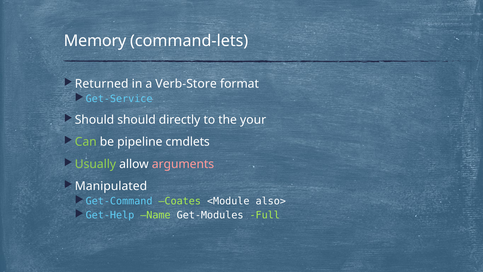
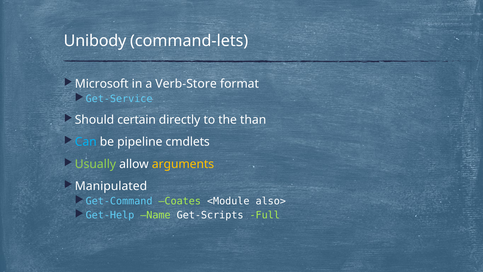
Memory: Memory -> Unibody (95, 41)
Returned: Returned -> Microsoft (102, 84)
Should should: should -> certain (137, 120)
your: your -> than (253, 120)
Can colour: light green -> light blue (86, 142)
arguments colour: pink -> yellow (183, 164)
Get-Modules: Get-Modules -> Get-Scripts (210, 215)
